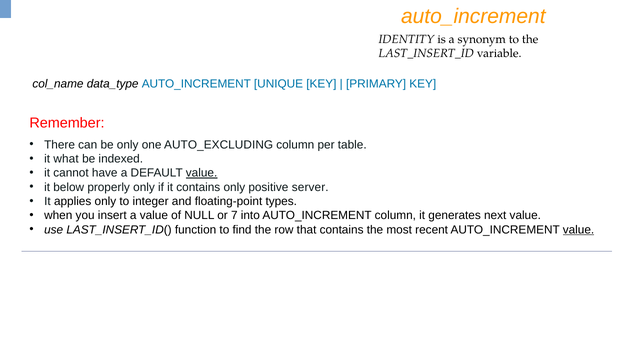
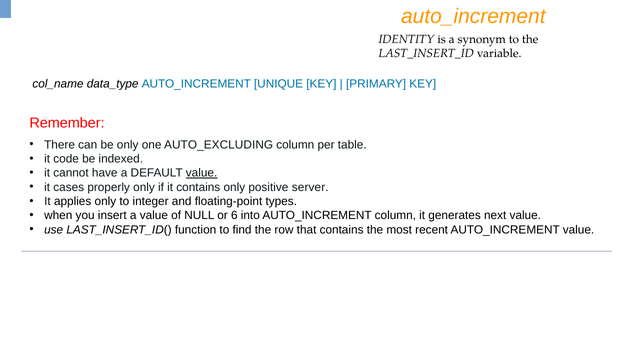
what: what -> code (66, 159)
below: below -> cases (69, 187)
7: 7 -> 6 (234, 215)
value underline: present -> none (579, 229)
